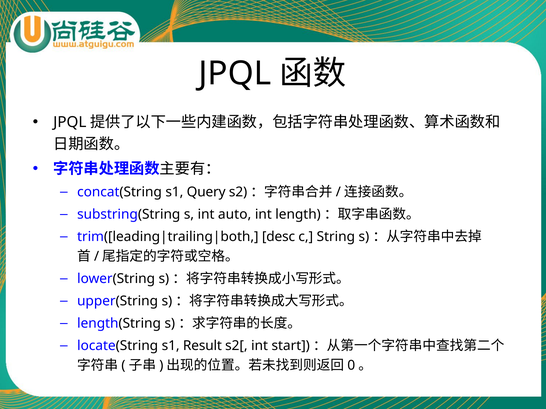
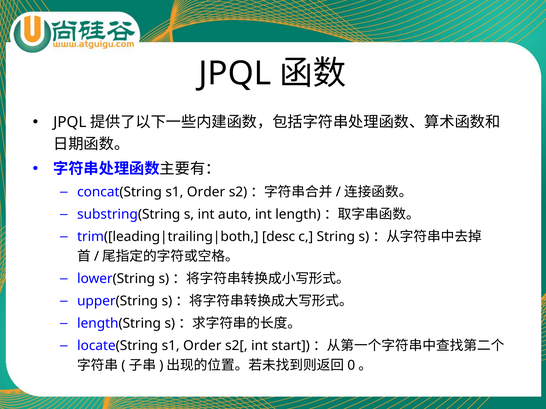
concat(String s1 Query: Query -> Order (206, 192)
locate(String s1 Result: Result -> Order (202, 346)
